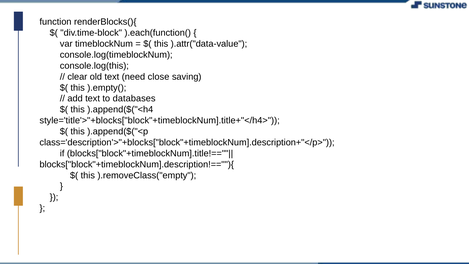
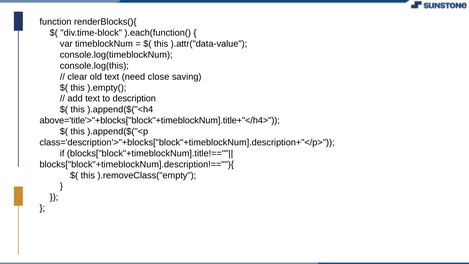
databases: databases -> description (134, 99)
style='title'>"+blocks["block"+timeblockNum].title+"</h4>: style='title'>"+blocks["block"+timeblockNum].title+"</h4> -> above='title'>"+blocks["block"+timeblockNum].title+"</h4> (160, 120)
